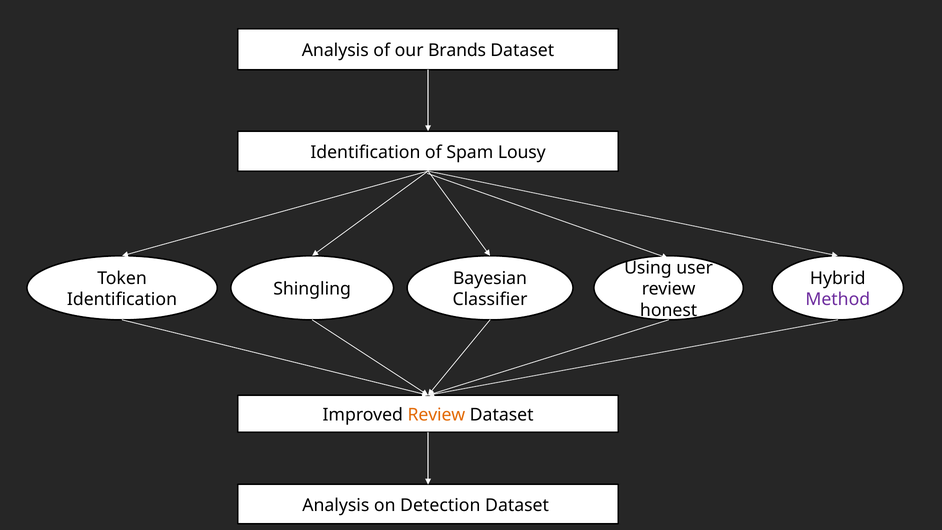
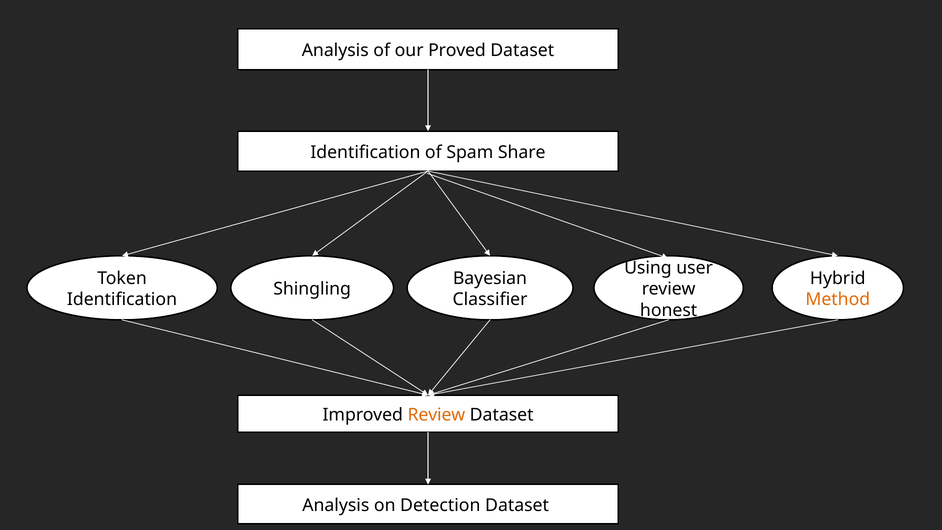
Brands: Brands -> Proved (457, 50)
Lousy: Lousy -> Share (522, 152)
Method colour: purple -> orange (838, 300)
